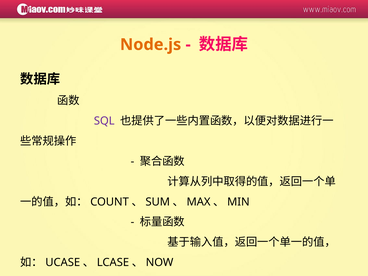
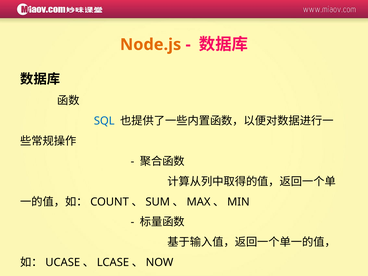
SQL colour: purple -> blue (104, 121)
